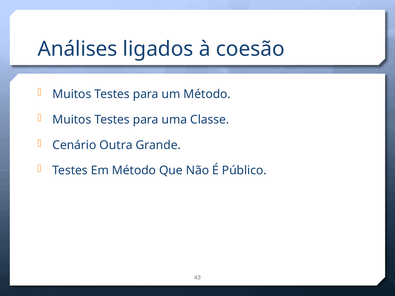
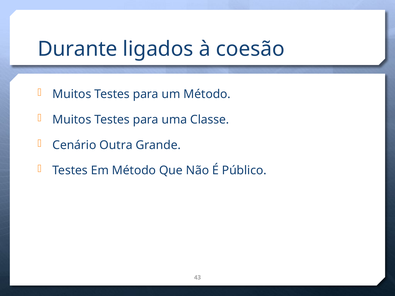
Análises: Análises -> Durante (78, 49)
